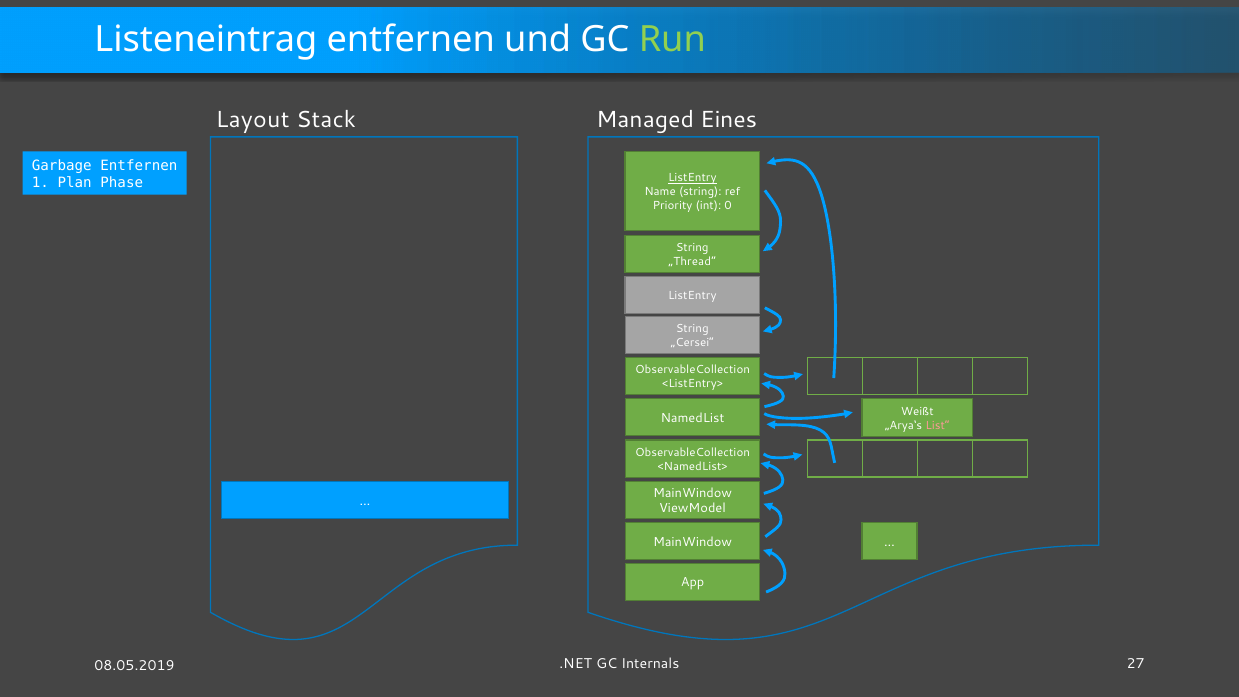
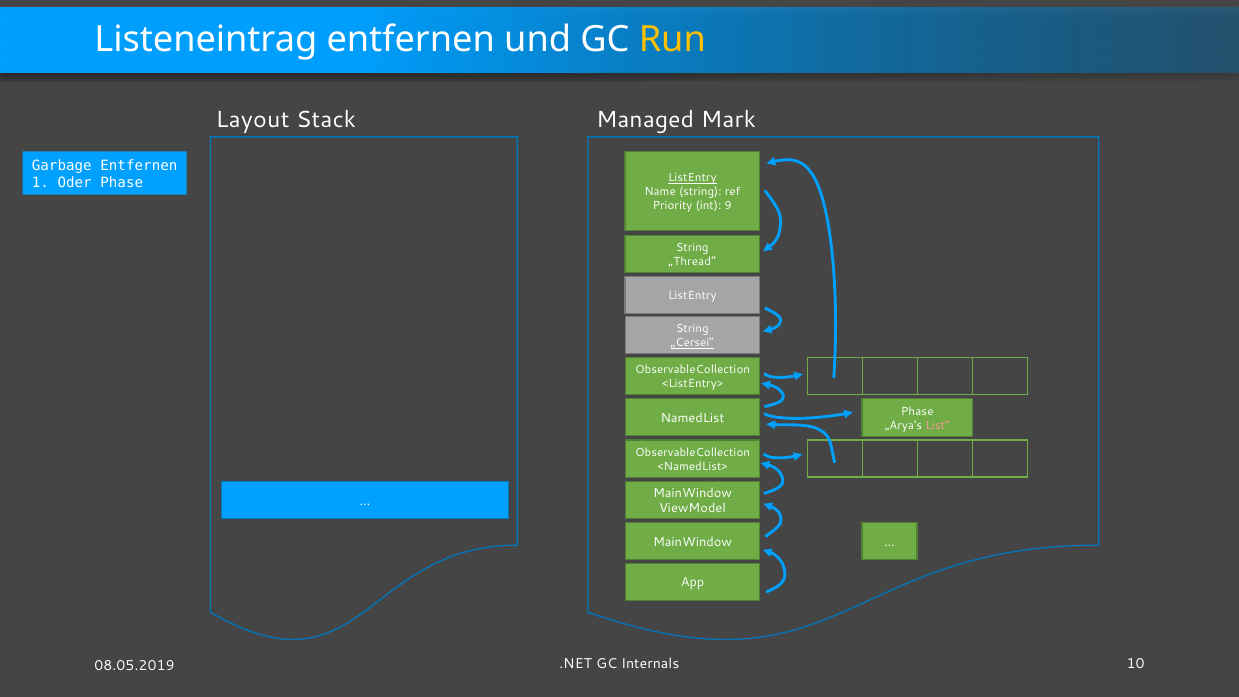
Run colour: light green -> yellow (672, 40)
Eines: Eines -> Mark (728, 119)
Plan: Plan -> Oder (75, 183)
0: 0 -> 9 (728, 206)
„Cersei“ underline: none -> present (692, 343)
Weißt: Weißt -> Phase (917, 411)
27: 27 -> 10 (1136, 664)
